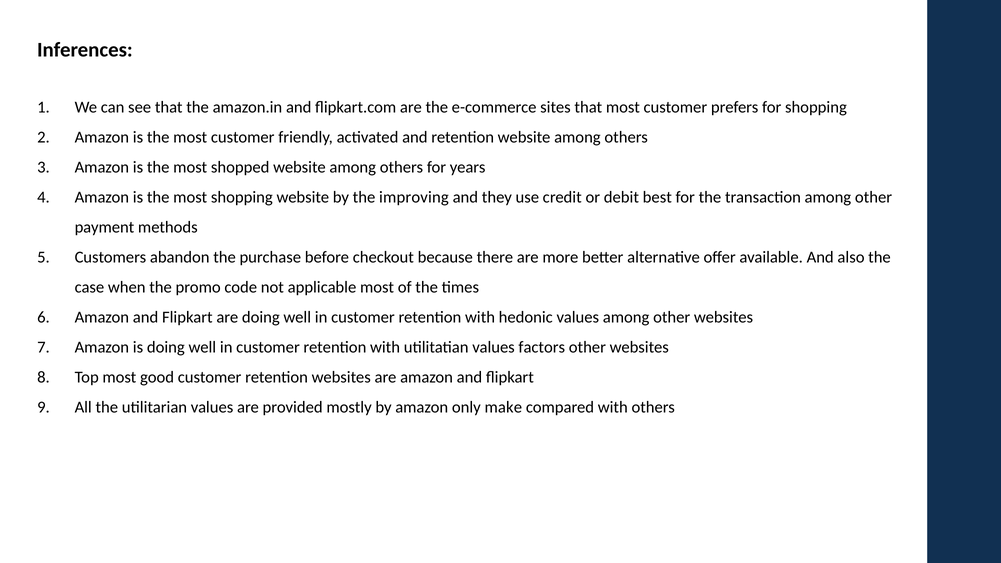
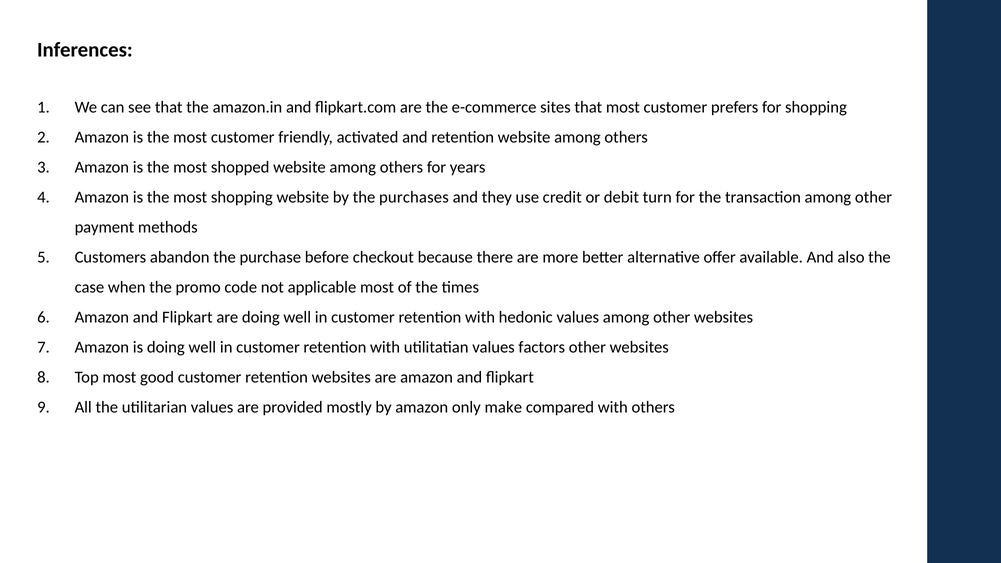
improving: improving -> purchases (414, 197)
best: best -> turn (657, 197)
